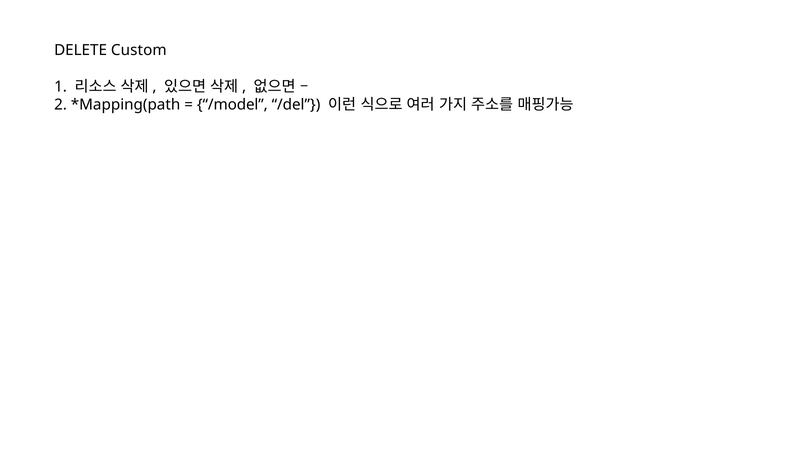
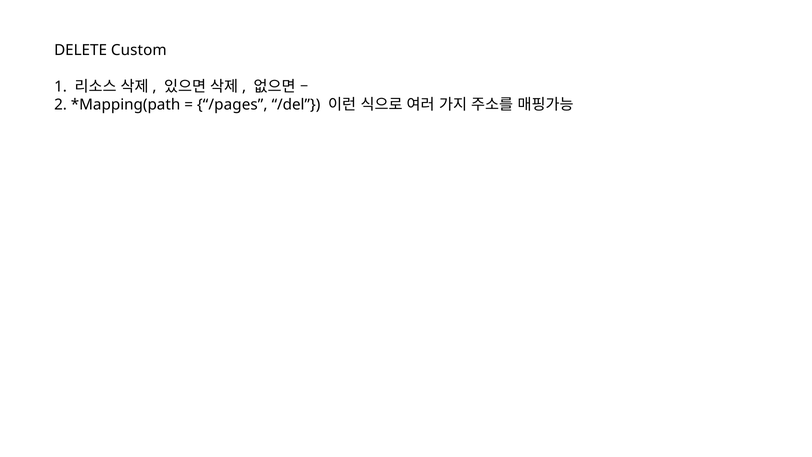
/model: /model -> /pages (232, 105)
